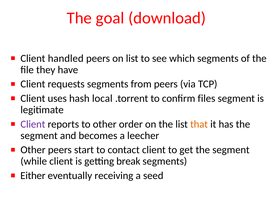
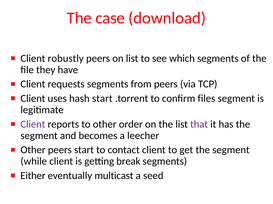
goal: goal -> case (110, 18)
handled: handled -> robustly (66, 59)
hash local: local -> start (102, 99)
that colour: orange -> purple (199, 125)
receiving: receiving -> multicast (114, 176)
